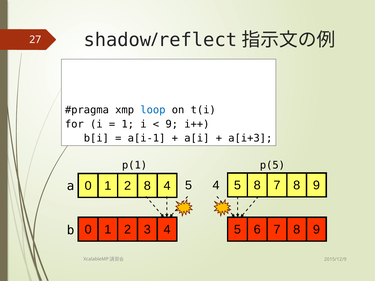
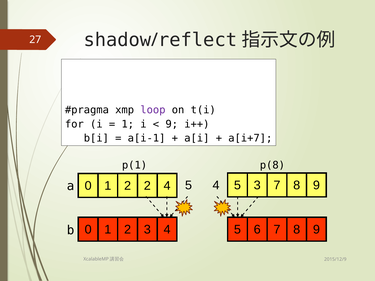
loop colour: blue -> purple (153, 110)
a[i+3: a[i+3 -> a[i+7 (250, 138)
p(5: p(5 -> p(8 (272, 165)
2 8: 8 -> 2 (147, 186)
5 8: 8 -> 3 (257, 185)
